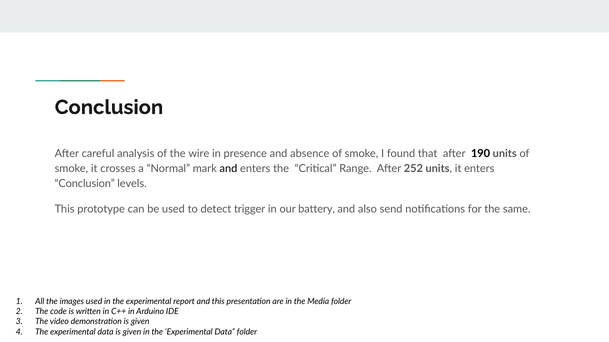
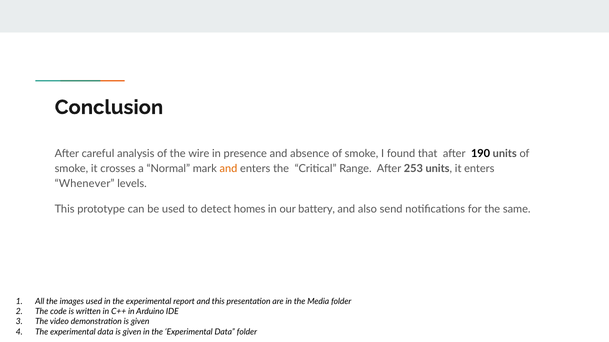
and colour: black -> orange (228, 169)
252: 252 -> 253 (413, 169)
Conclusion: Conclusion -> Whenever (85, 184)
trigger: trigger -> homes (250, 209)
